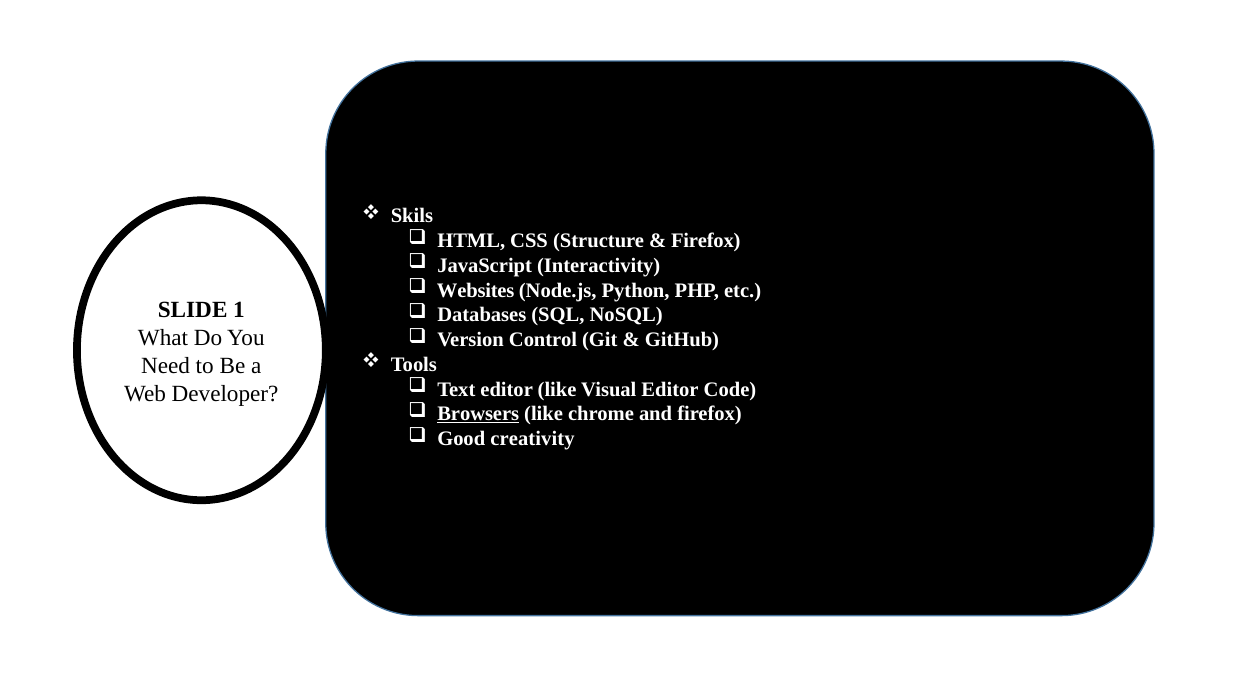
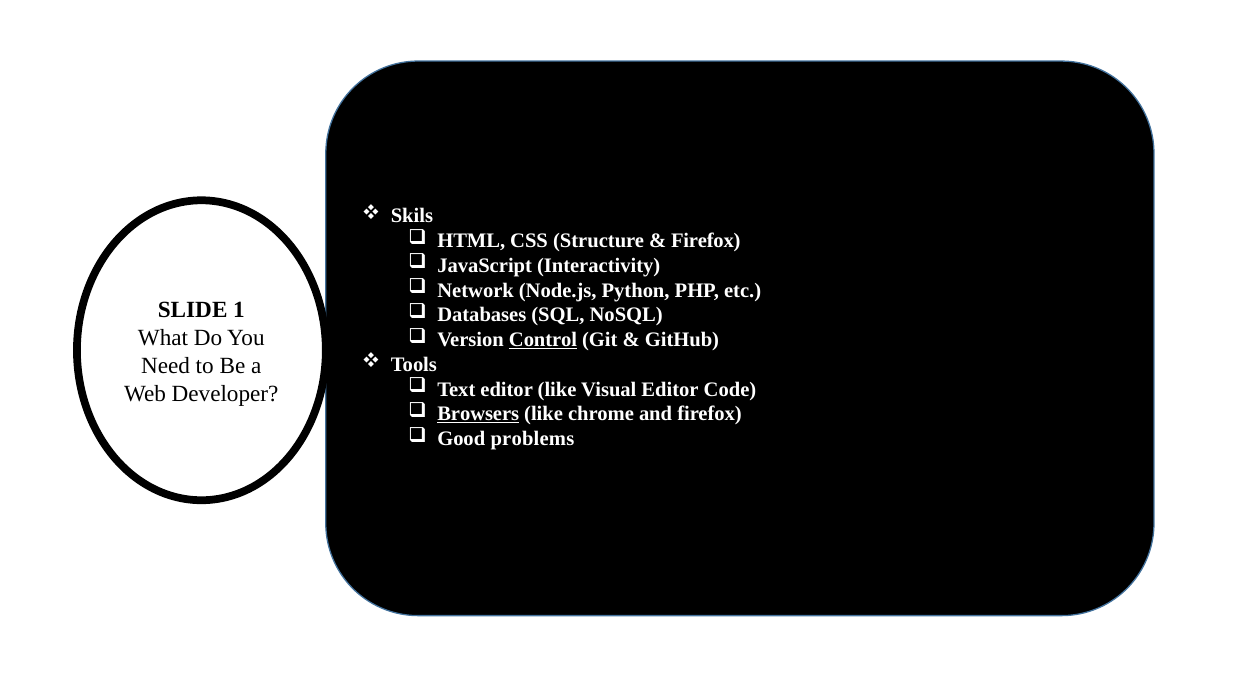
Websites: Websites -> Network (476, 290)
Control underline: none -> present (543, 340)
creativity: creativity -> problems (532, 439)
